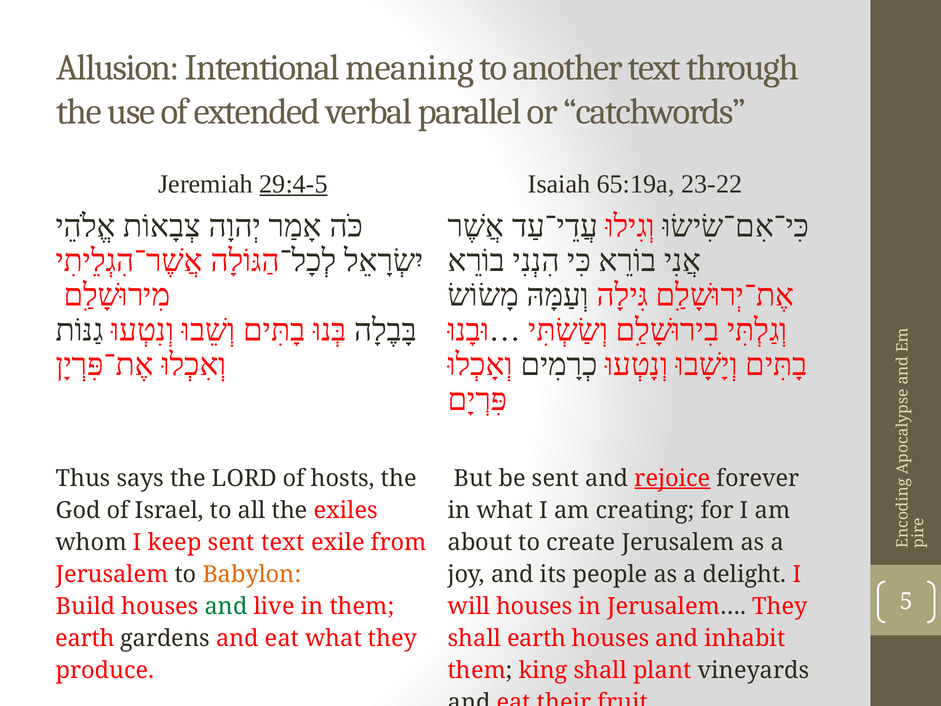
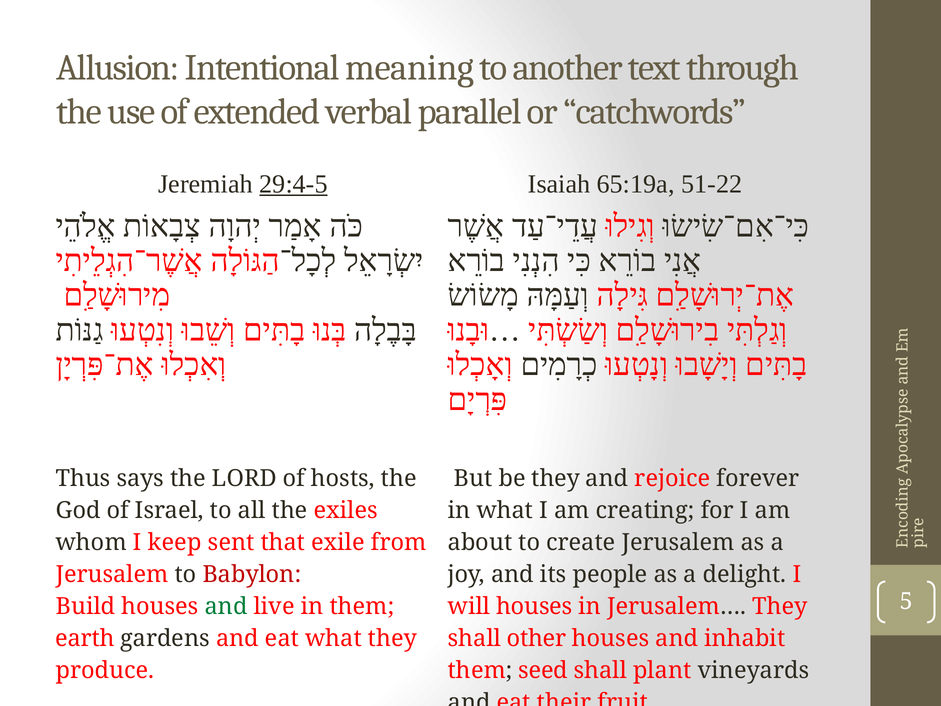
23-22: 23-22 -> 51-22 (712, 184)
be sent: sent -> they (556, 478)
rejoice underline: present -> none (672, 478)
sent text: text -> that (283, 542)
Babylon colour: orange -> red (252, 574)
shall earth: earth -> other (537, 638)
king: king -> seed (543, 670)
